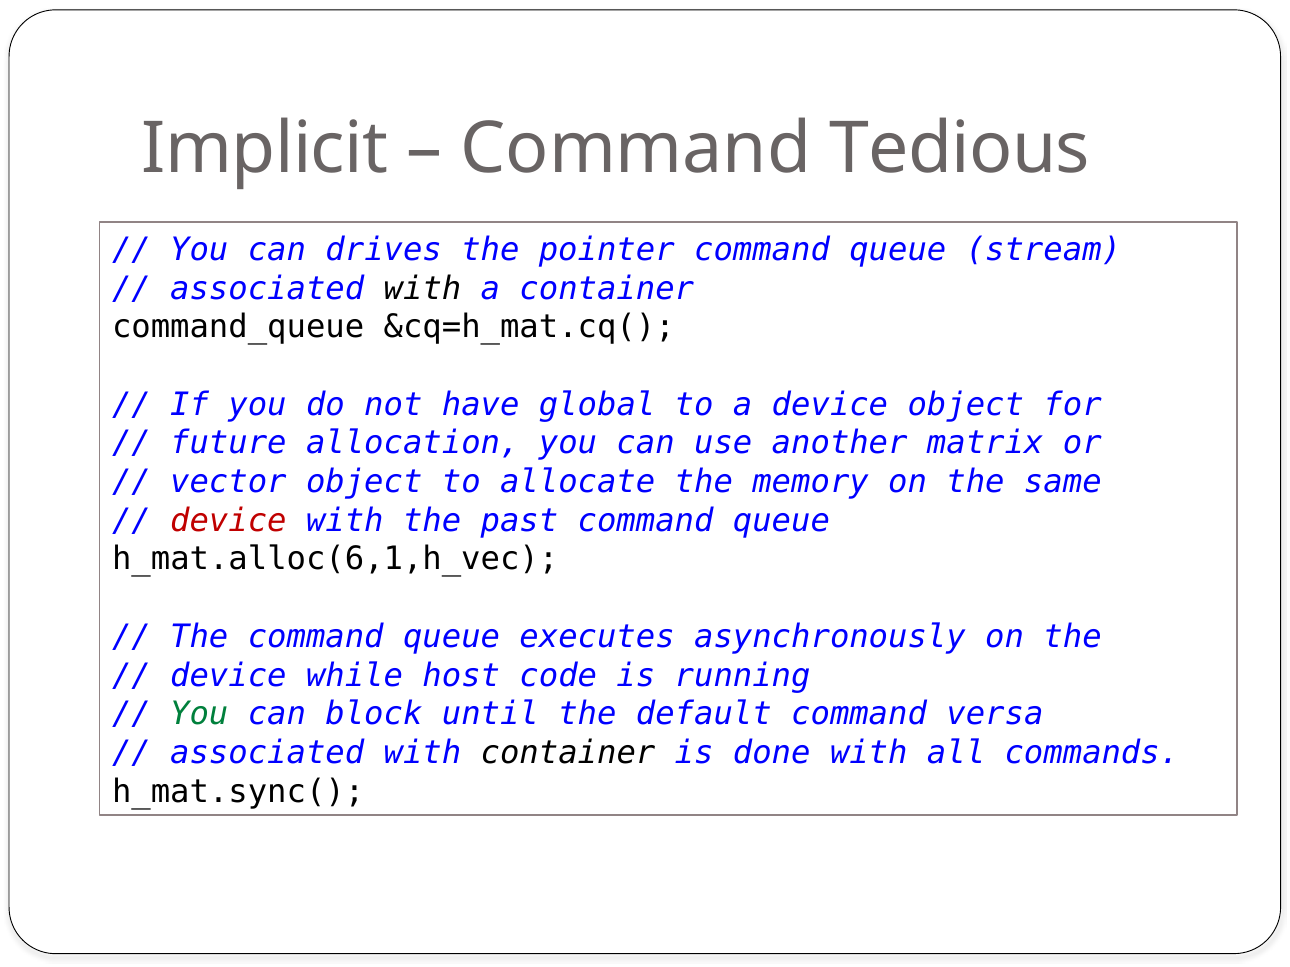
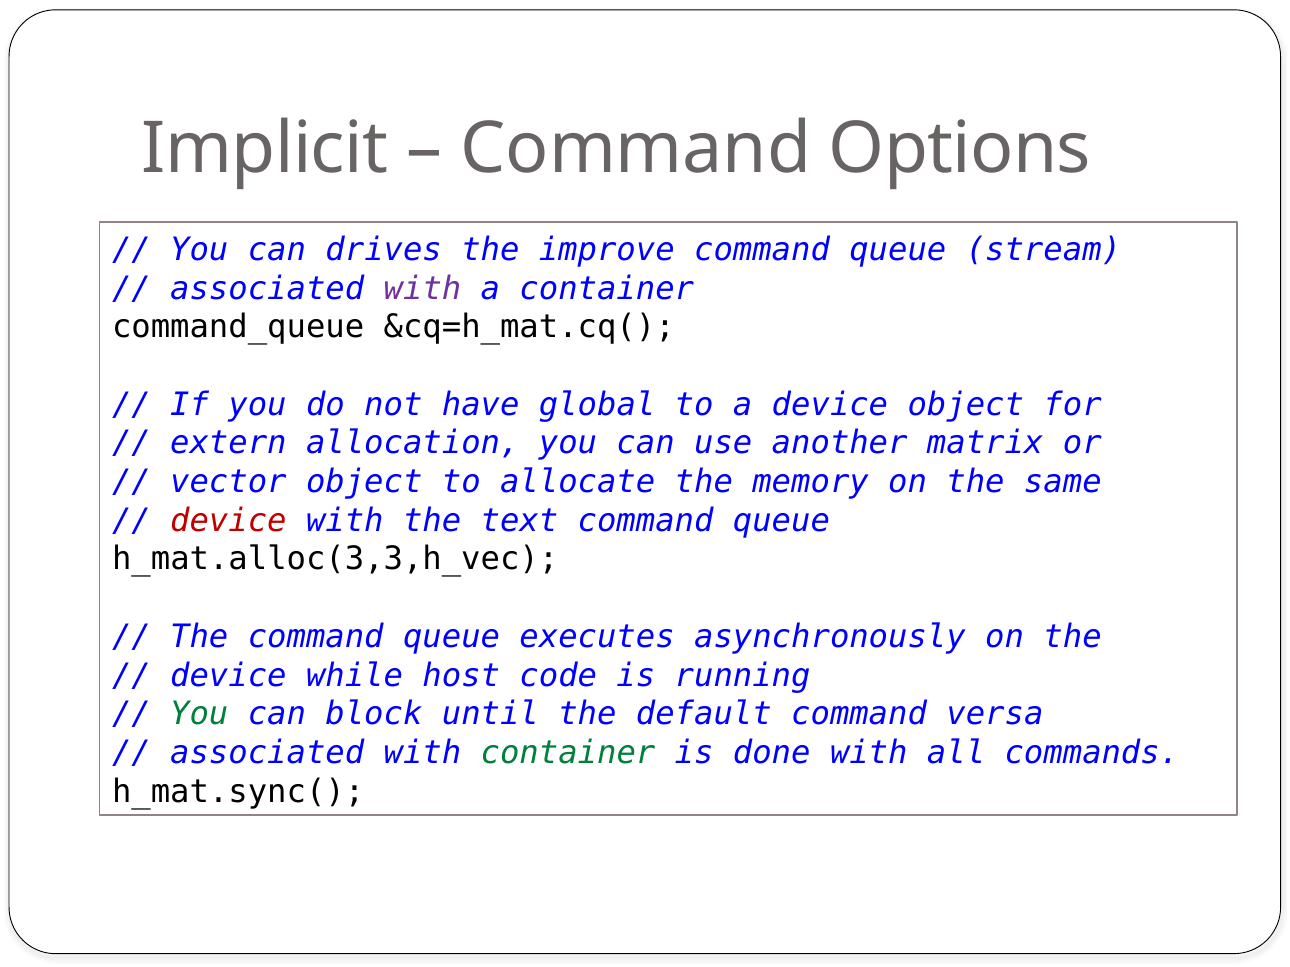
Tedious: Tedious -> Options (960, 149)
pointer: pointer -> improve (607, 250)
with colour: black -> purple (423, 289)
future: future -> extern (228, 444)
past: past -> text (519, 521)
h_mat.alloc(6,1,h_vec: h_mat.alloc(6,1,h_vec -> h_mat.alloc(3,3,h_vec (335, 560)
container colour: black -> green (568, 753)
